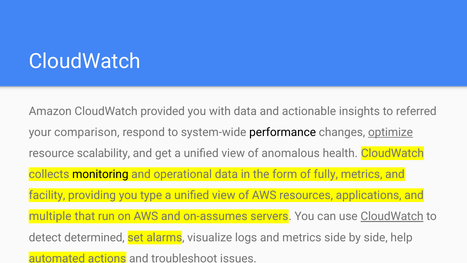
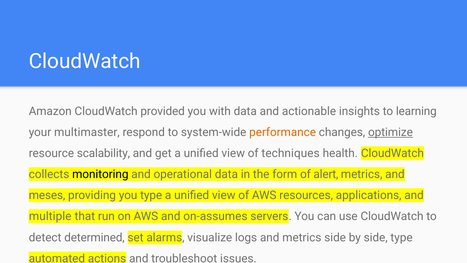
referred: referred -> learning (416, 111)
comparison: comparison -> multimaster (87, 132)
performance colour: black -> orange (283, 132)
anomalous: anomalous -> techniques (291, 153)
fully: fully -> alert (326, 174)
facility: facility -> meses (47, 195)
CloudWatch underline: present -> none (392, 216)
side help: help -> type (402, 237)
